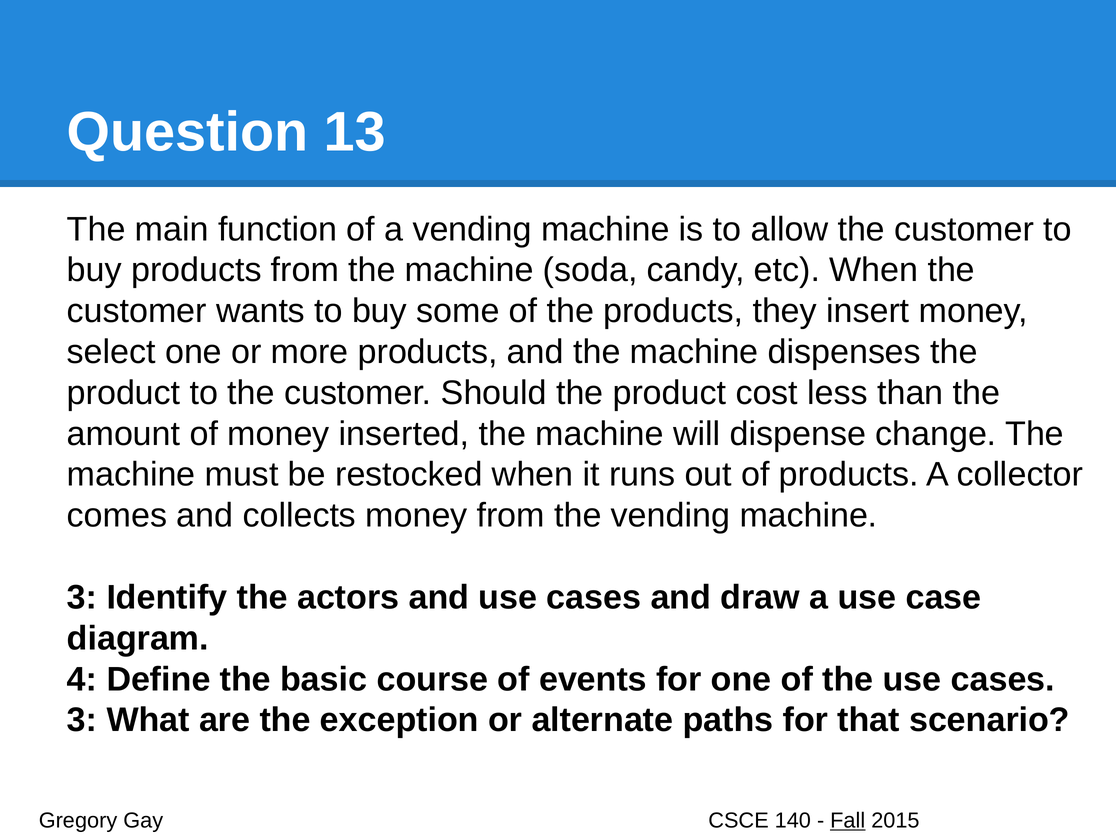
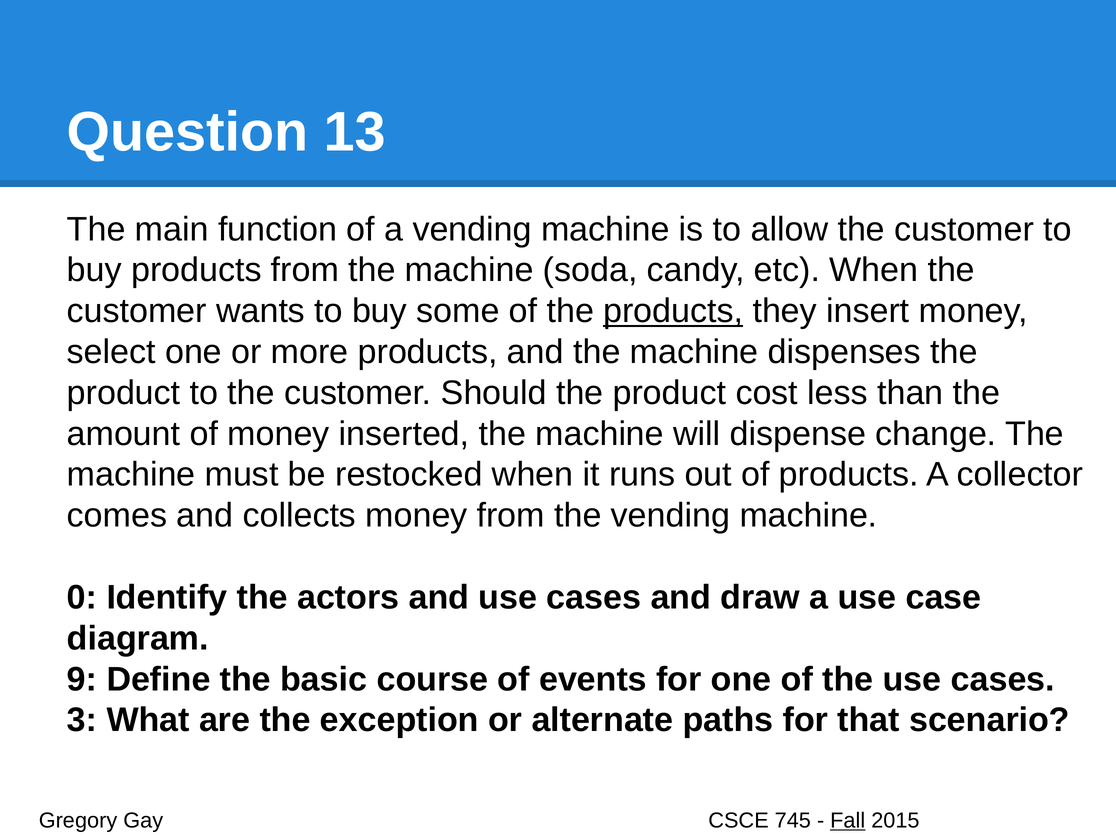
products underline: none -> present (673, 311)
3: 3 -> 0 (82, 597)
4: 4 -> 9 (82, 679)
140: 140 -> 745 (793, 821)
